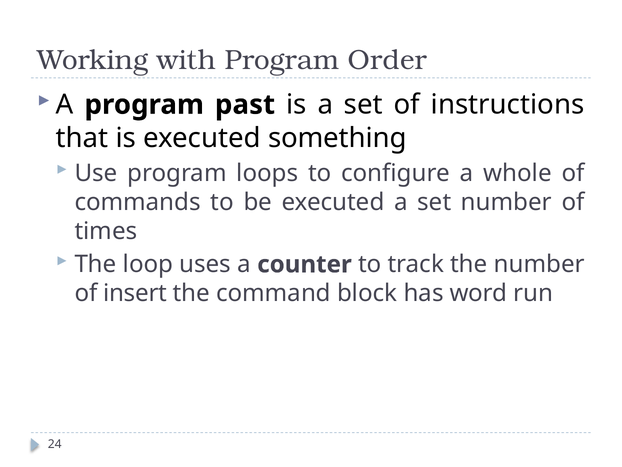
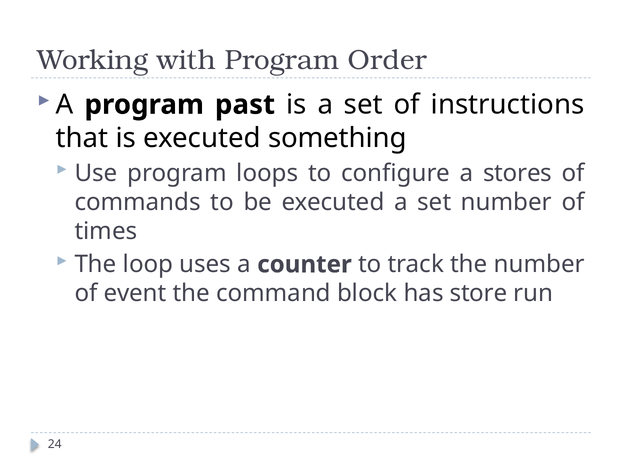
whole: whole -> stores (518, 173)
insert: insert -> event (135, 293)
word: word -> store (478, 293)
